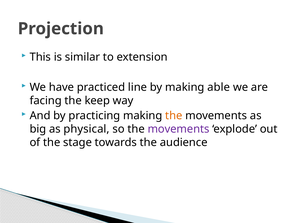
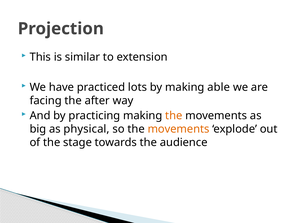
line: line -> lots (138, 87)
keep: keep -> after (97, 100)
movements colour: purple -> orange (179, 129)
